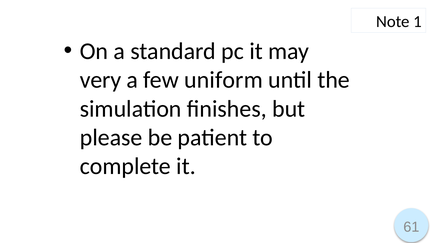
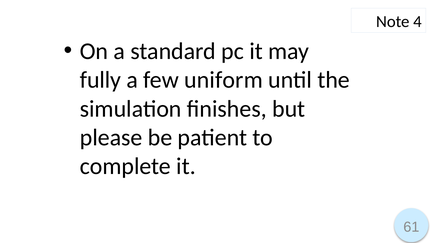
1: 1 -> 4 (417, 22)
very: very -> fully (100, 80)
